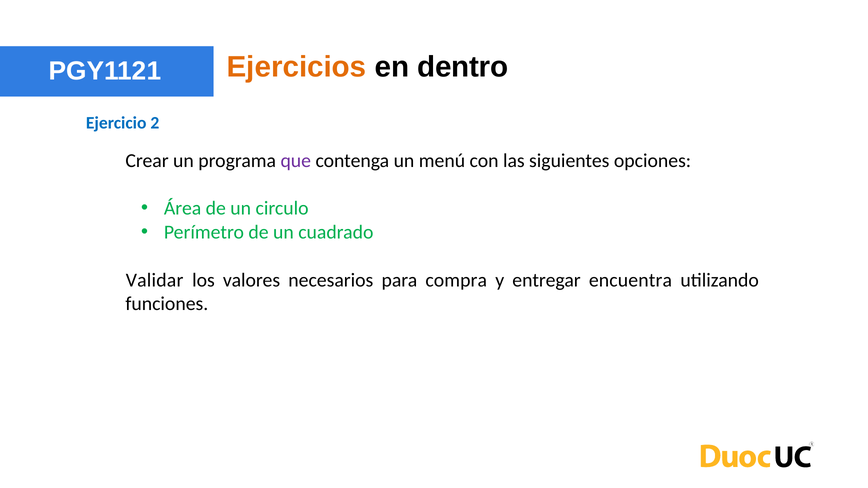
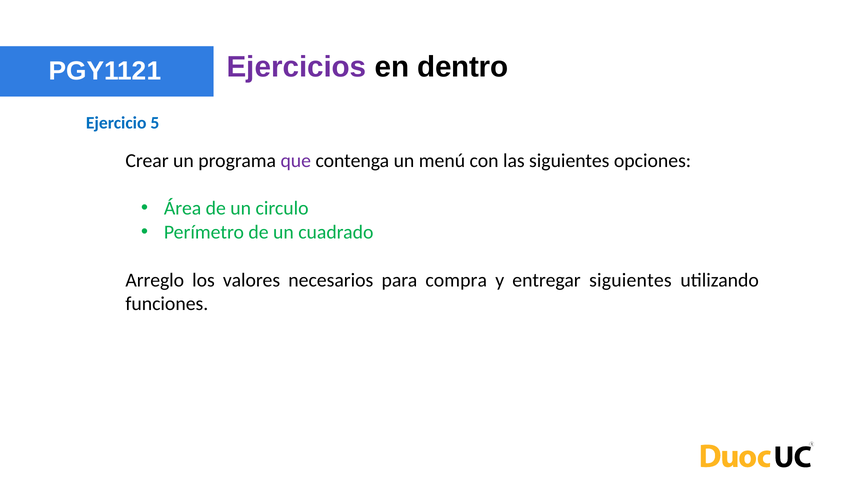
Ejercicios colour: orange -> purple (297, 67)
2: 2 -> 5 (155, 123)
Validar: Validar -> Arreglo (155, 280)
entregar encuentra: encuentra -> siguientes (630, 280)
